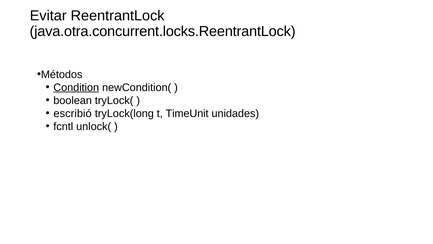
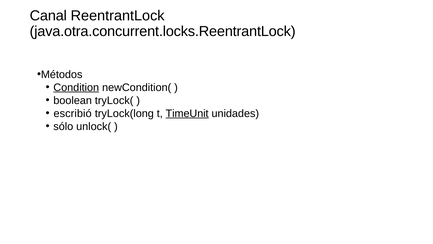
Evitar: Evitar -> Canal (48, 16)
TimeUnit underline: none -> present (187, 113)
fcntl: fcntl -> sólo (63, 126)
